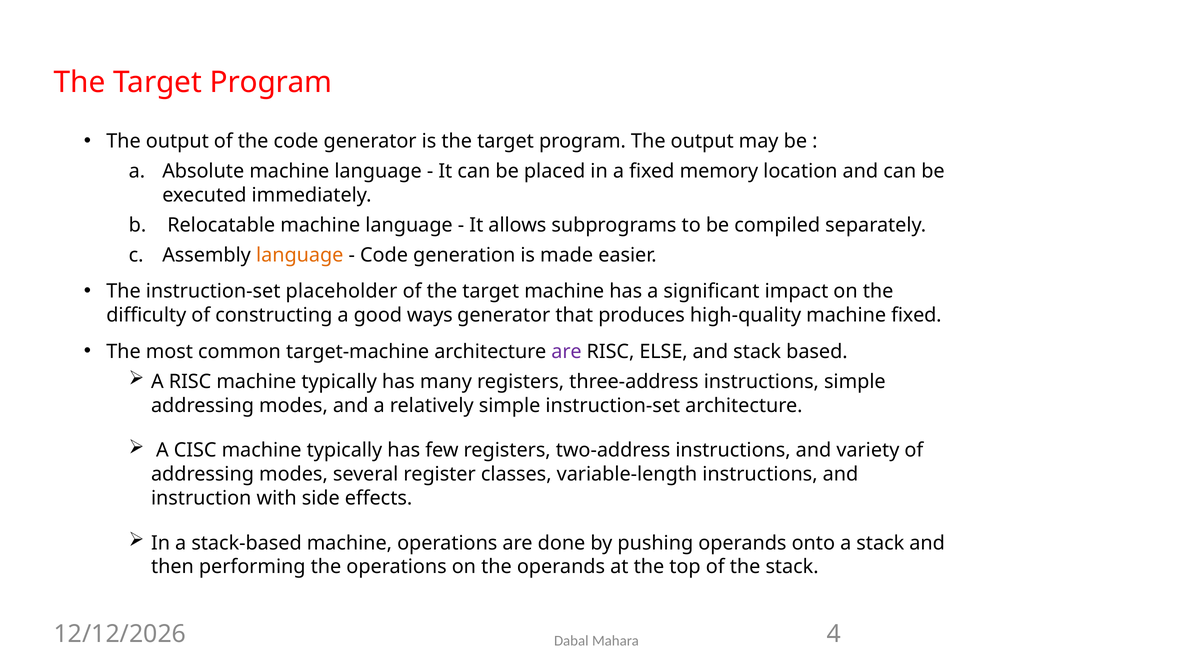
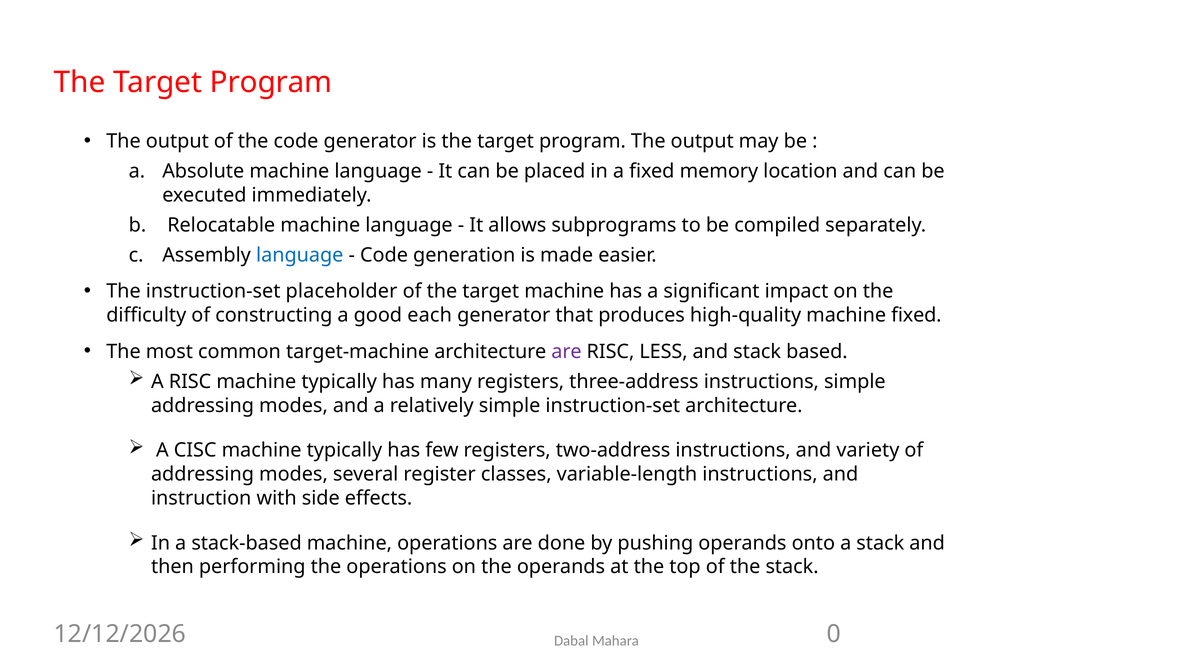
language colour: orange -> blue (300, 255)
ways: ways -> each (430, 315)
ELSE: ELSE -> LESS (664, 352)
4: 4 -> 0 (834, 634)
